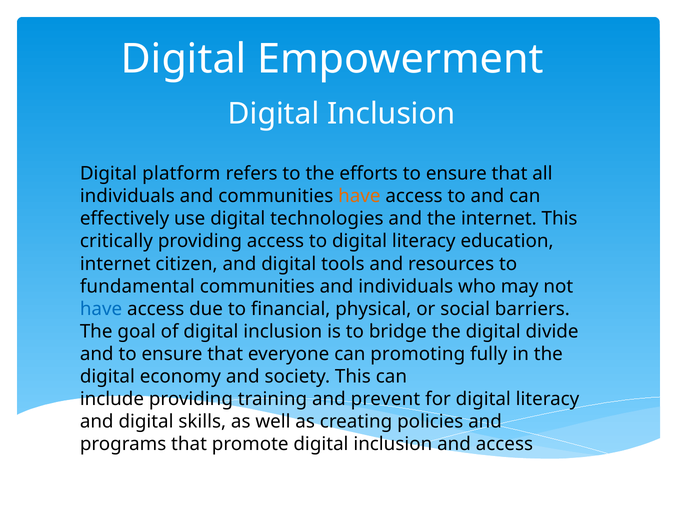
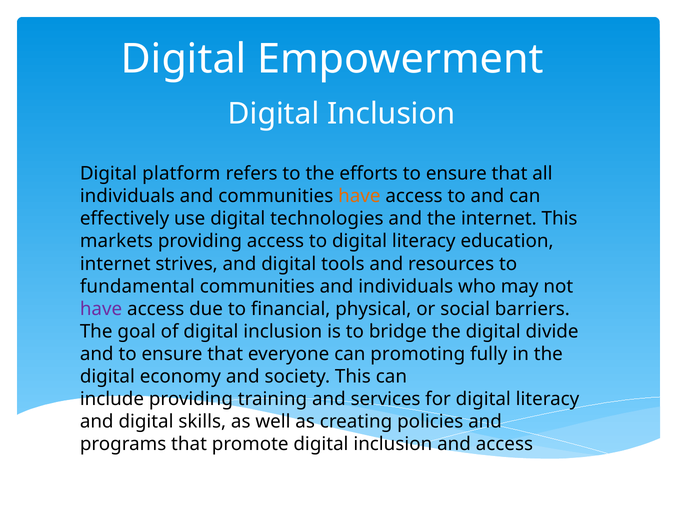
critically: critically -> markets (116, 241)
citizen: citizen -> strives (187, 264)
have colour: blue -> purple (101, 309)
prevent: prevent -> services (386, 399)
